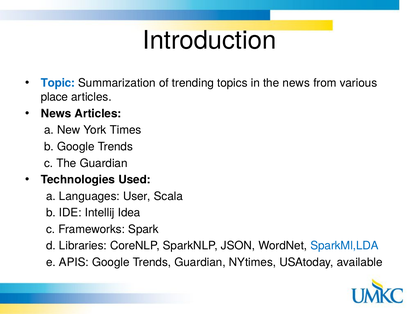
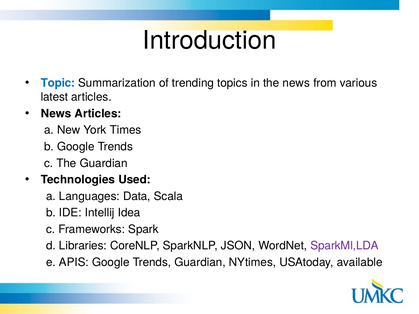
place: place -> latest (54, 97)
User: User -> Data (137, 196)
SparkMl,LDA colour: blue -> purple (345, 246)
